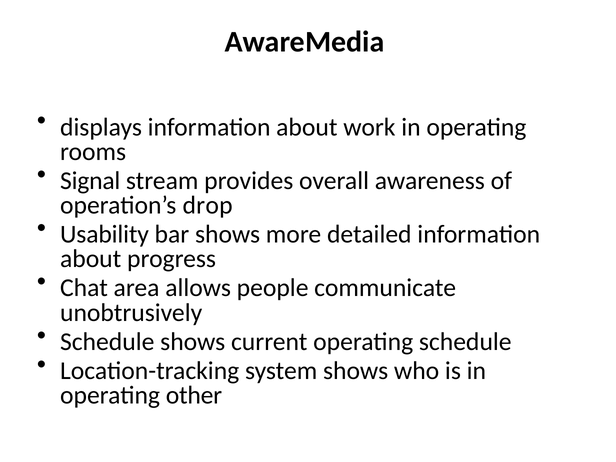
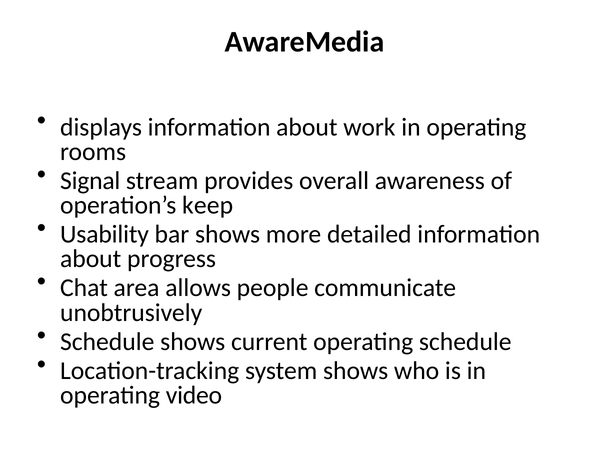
drop: drop -> keep (208, 205)
other: other -> video (194, 395)
